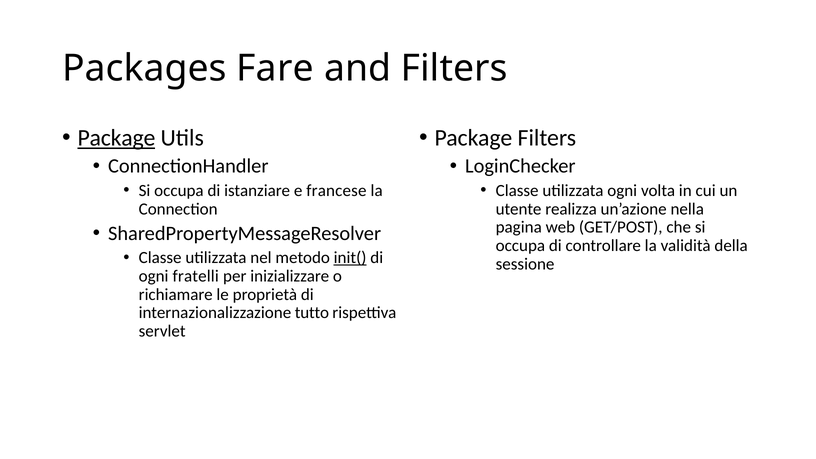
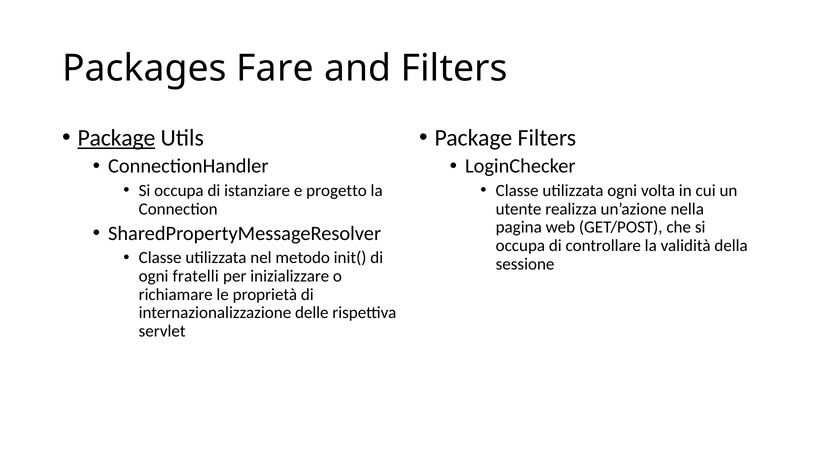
francese: francese -> progetto (336, 191)
init( underline: present -> none (350, 258)
tutto: tutto -> delle (312, 313)
